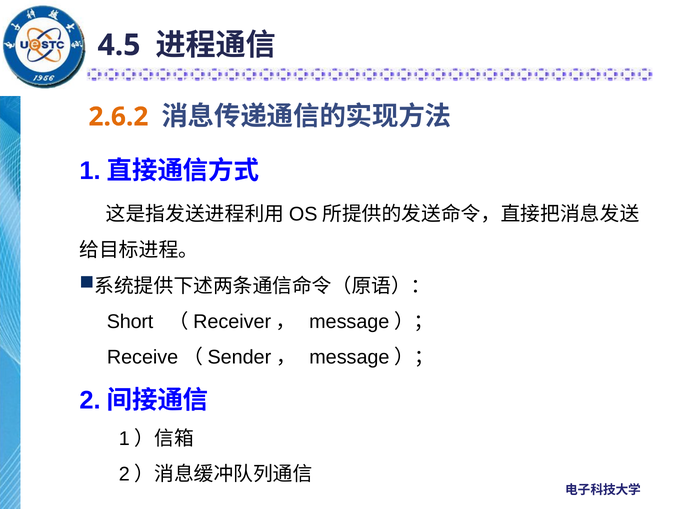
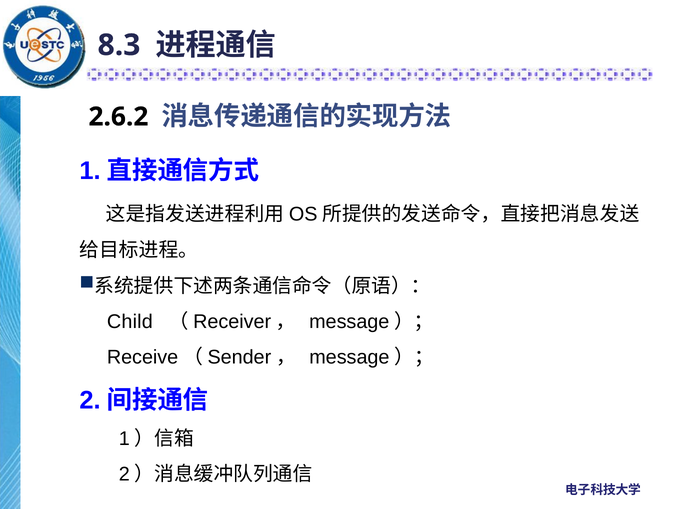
4.5: 4.5 -> 8.3 (119, 45)
2.6.2 colour: orange -> black (118, 117)
Short: Short -> Child (130, 321)
